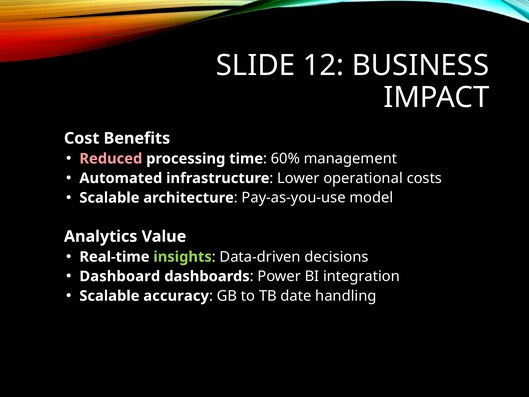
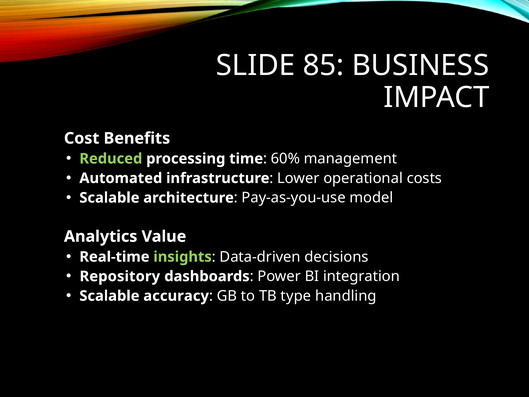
12: 12 -> 85 (323, 66)
Reduced colour: pink -> light green (111, 159)
Dashboard: Dashboard -> Repository (120, 276)
date: date -> type (296, 296)
